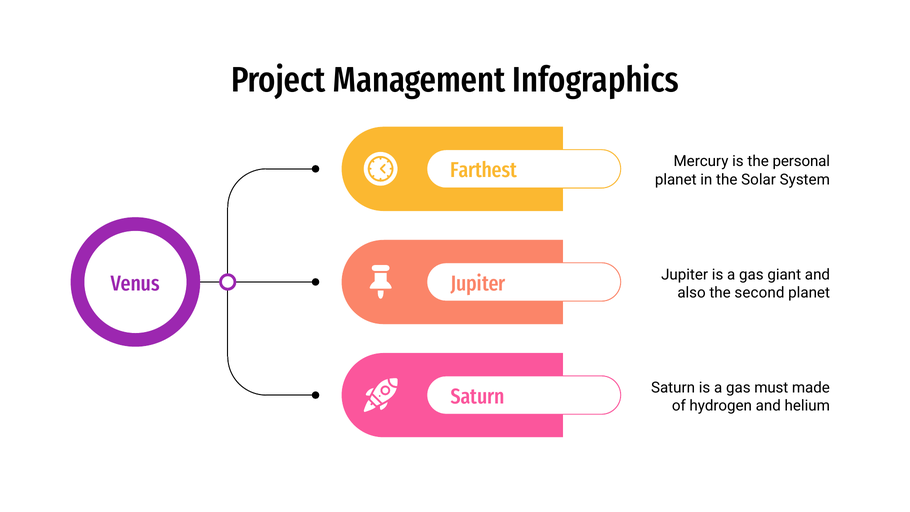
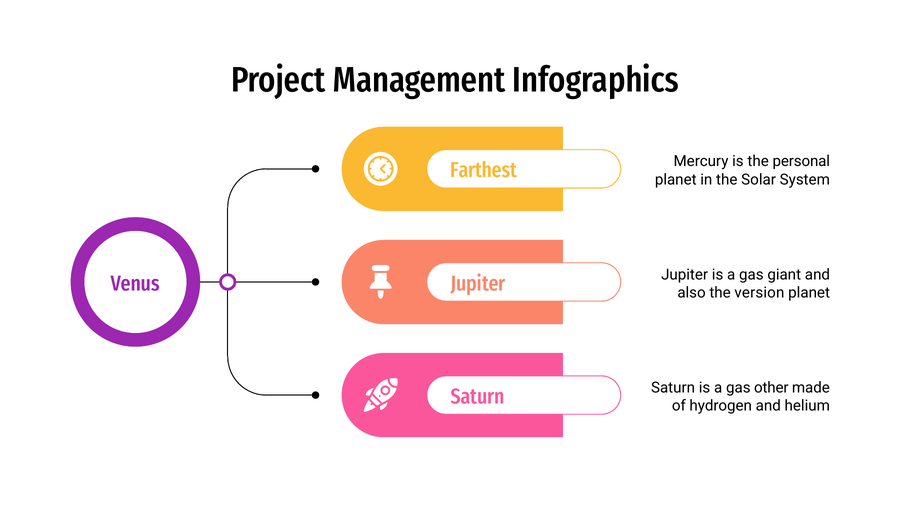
second: second -> version (759, 293)
must: must -> other (771, 388)
